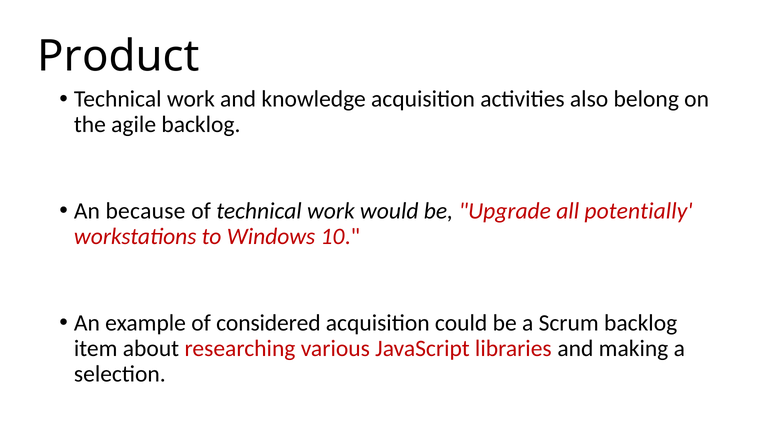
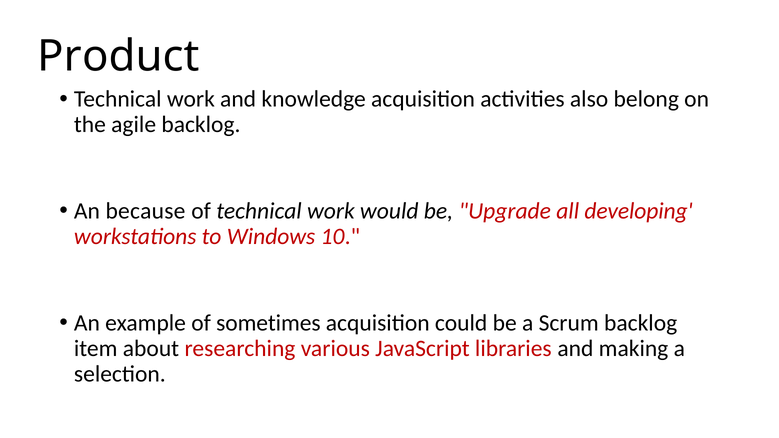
potentially: potentially -> developing (639, 211)
considered: considered -> sometimes (268, 323)
